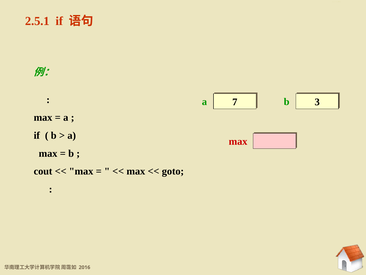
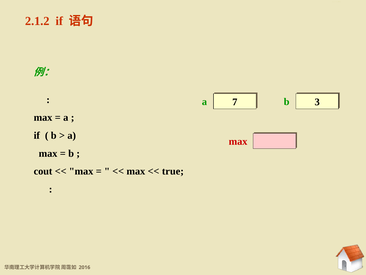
2.5.1: 2.5.1 -> 2.1.2 (37, 21)
goto: goto -> true (173, 171)
